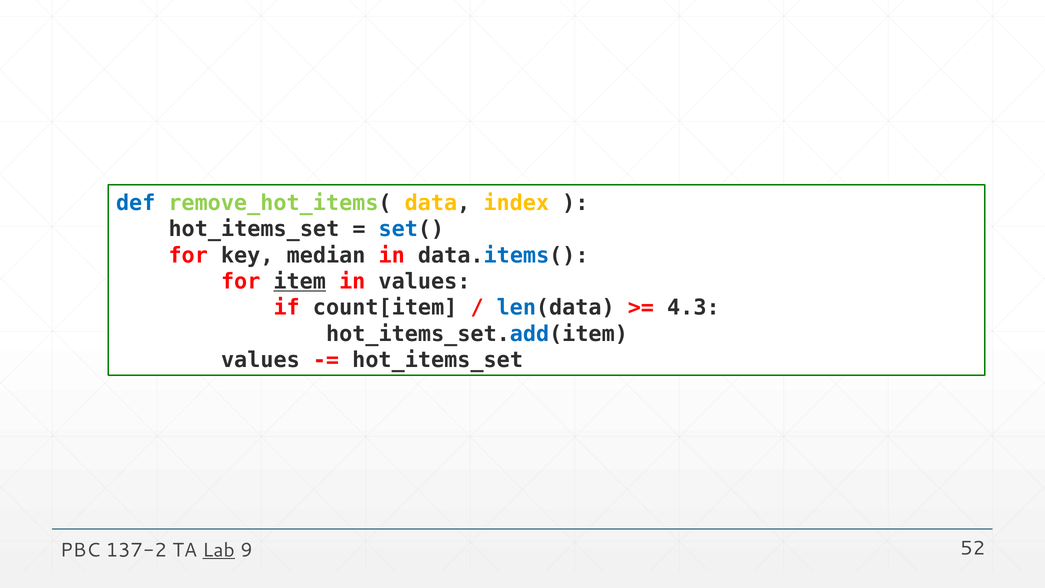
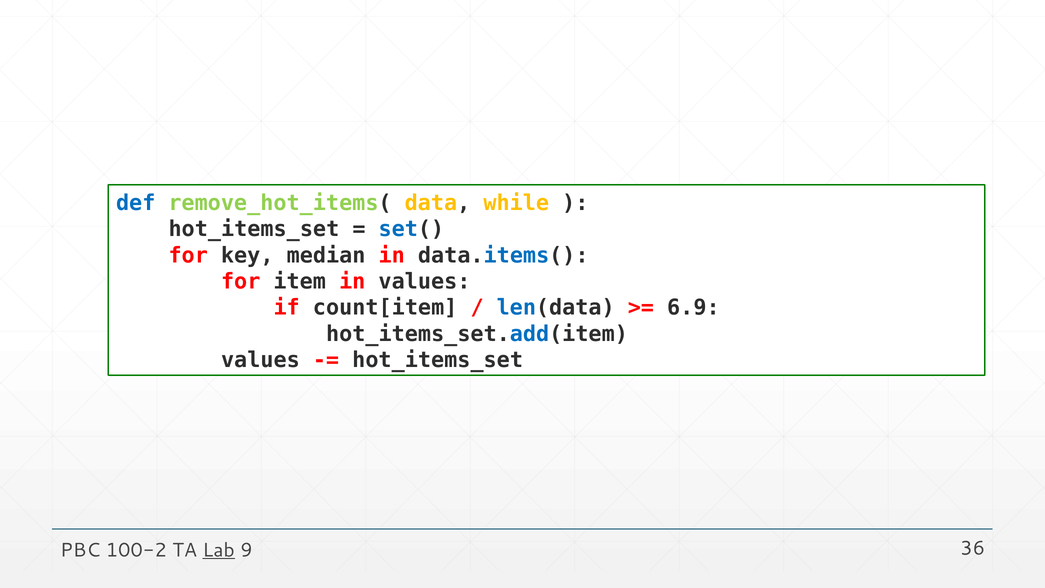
index: index -> while (516, 203)
item underline: present -> none (300, 281)
4.3: 4.3 -> 6.9 (693, 308)
137-2: 137-2 -> 100-2 (136, 550)
52: 52 -> 36 (973, 548)
